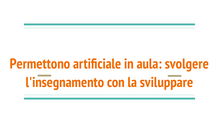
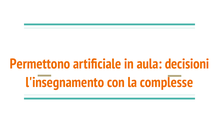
svolgere: svolgere -> decisioni (187, 64)
sviluppare: sviluppare -> complesse (167, 83)
